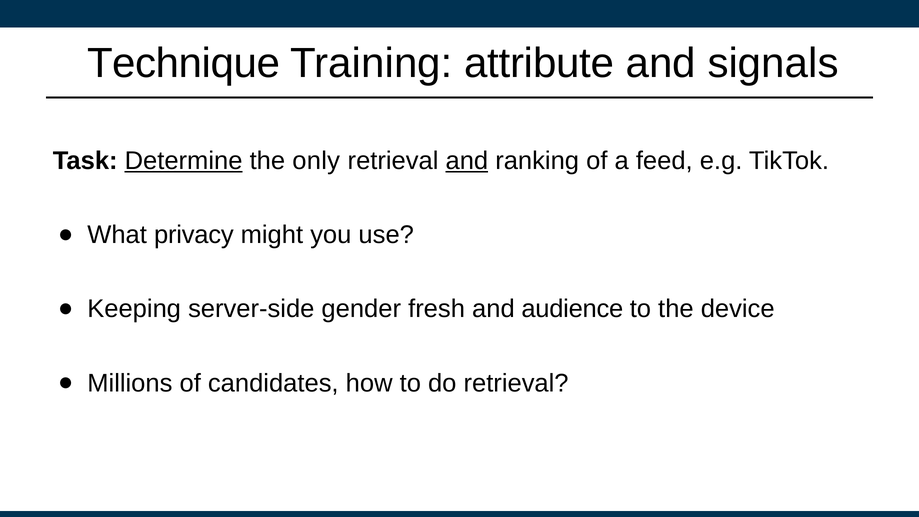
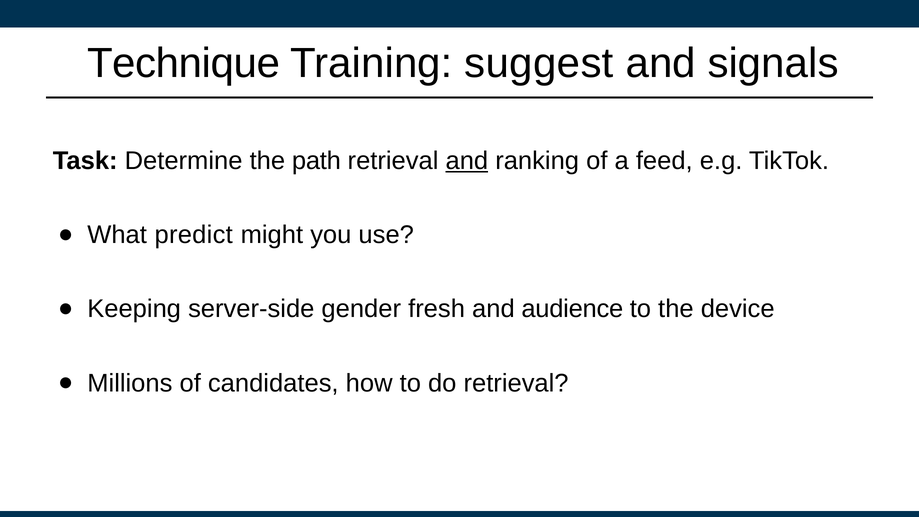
attribute: attribute -> suggest (539, 63)
Determine underline: present -> none (184, 161)
only: only -> path (316, 161)
privacy: privacy -> predict (194, 235)
